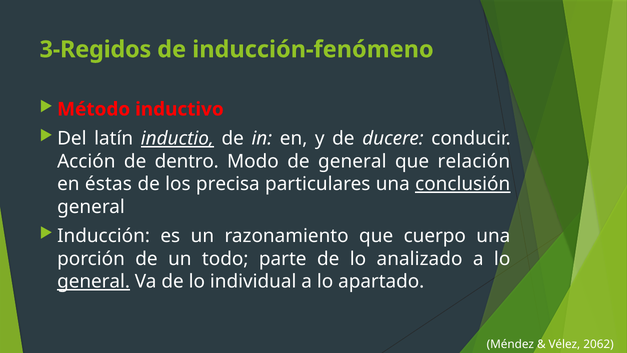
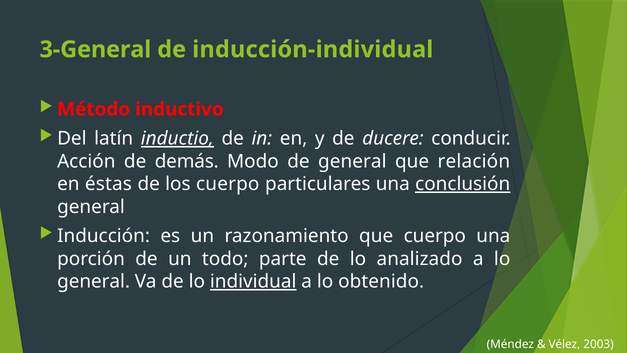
3-Regidos: 3-Regidos -> 3-General (95, 49)
inducción-fenómeno: inducción-fenómeno -> inducción-individual (313, 49)
dentro: dentro -> demás (187, 161)
los precisa: precisa -> cuerpo (228, 184)
general underline: present -> none (94, 281)
individual underline: none -> present (253, 281)
apartado: apartado -> obtenido (381, 281)
2062: 2062 -> 2003 (599, 344)
